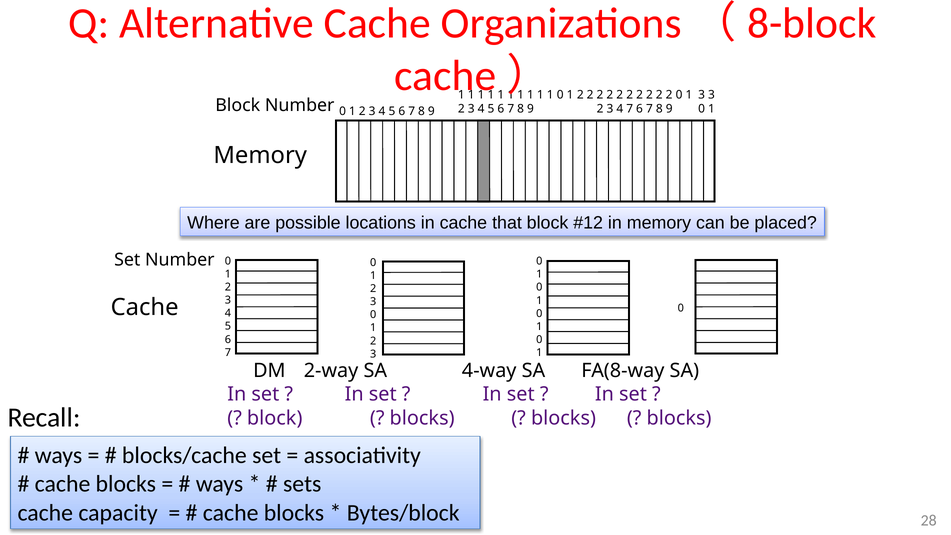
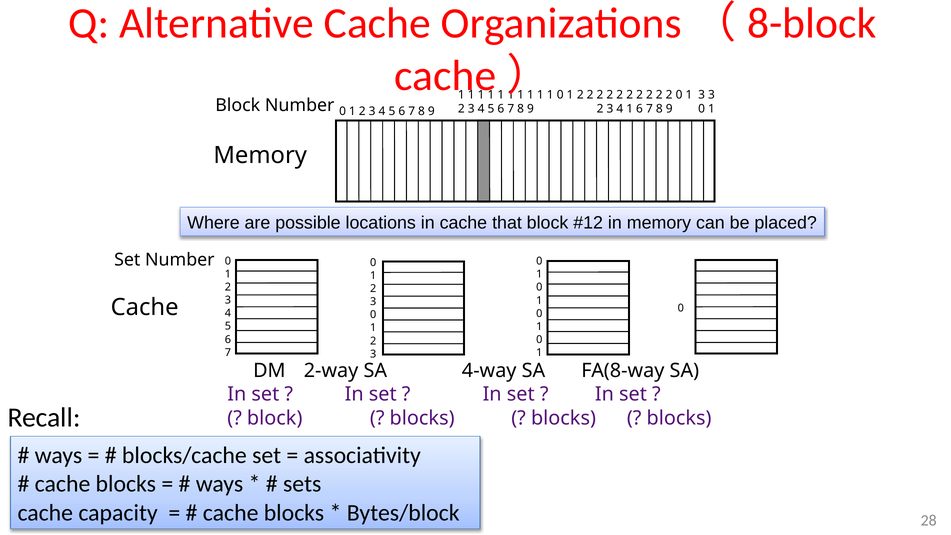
4 7: 7 -> 1 (630, 109)
